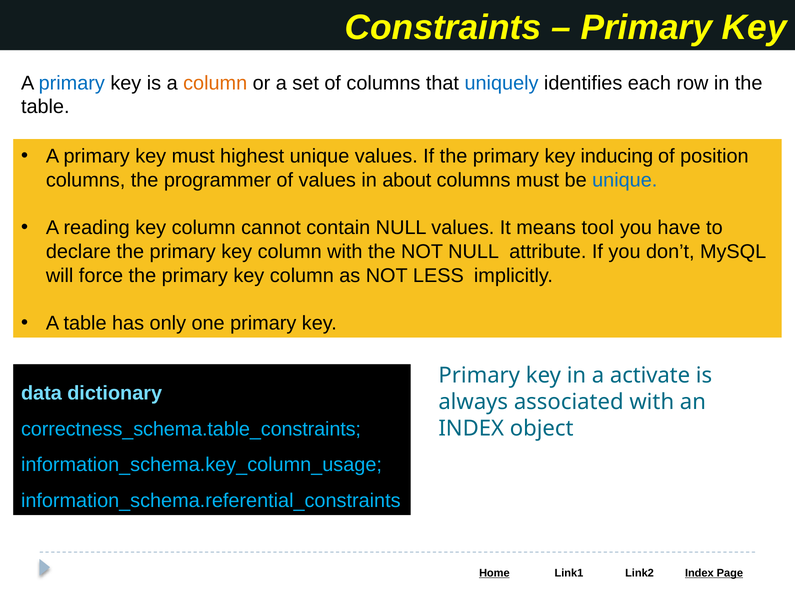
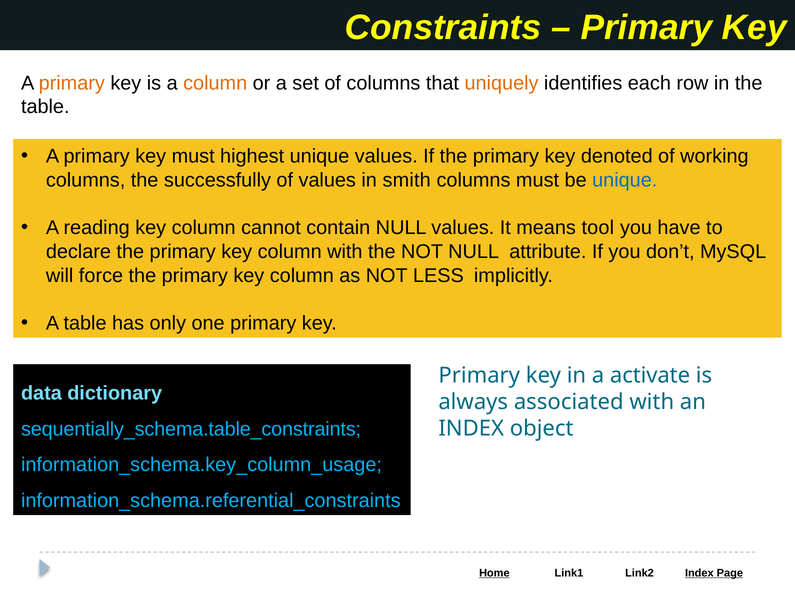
primary colour: blue -> orange (72, 83)
uniquely colour: blue -> orange (502, 83)
inducing: inducing -> denoted (617, 156)
position: position -> working (714, 156)
programmer: programmer -> successfully (217, 180)
about: about -> smith (407, 180)
correctness_schema.table_constraints: correctness_schema.table_constraints -> sequentially_schema.table_constraints (191, 429)
